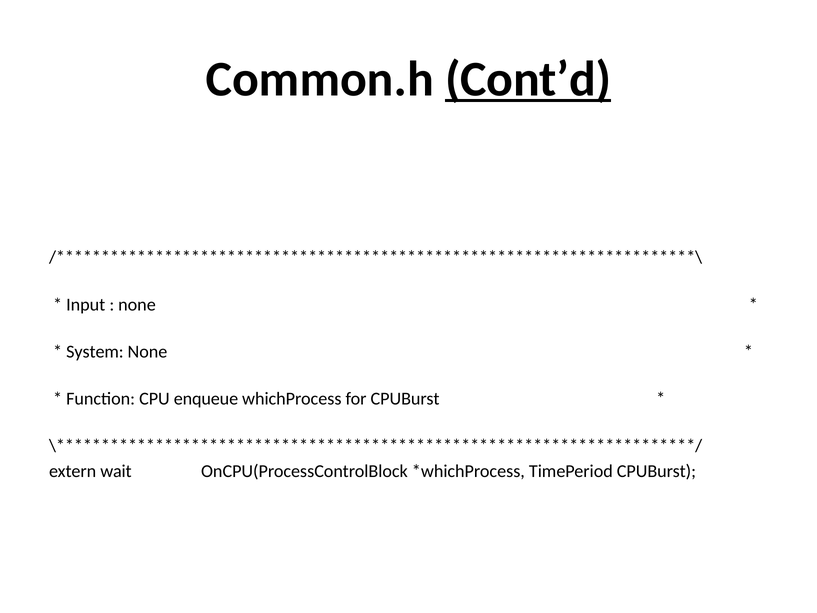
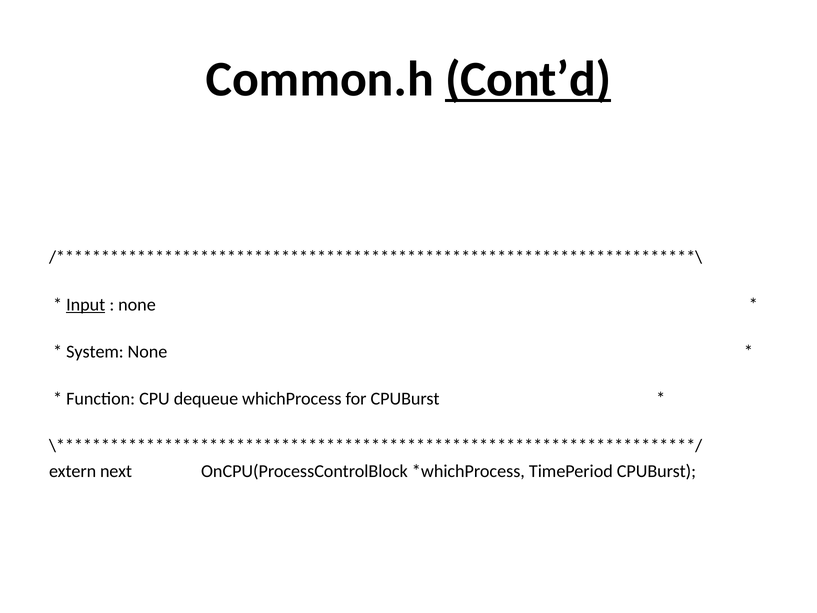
Input underline: none -> present (86, 304)
enqueue: enqueue -> dequeue (206, 399)
wait: wait -> next (116, 471)
